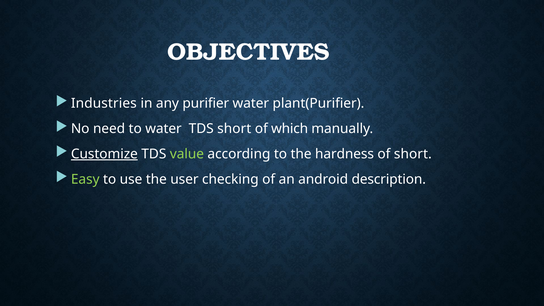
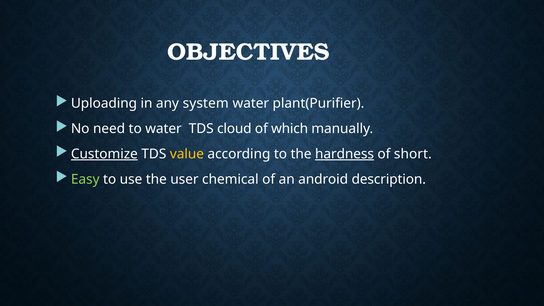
Industries: Industries -> Uploading (104, 103)
purifier: purifier -> system (206, 103)
TDS short: short -> cloud (234, 129)
value colour: light green -> yellow (187, 154)
hardness underline: none -> present (345, 154)
checking: checking -> chemical (230, 179)
